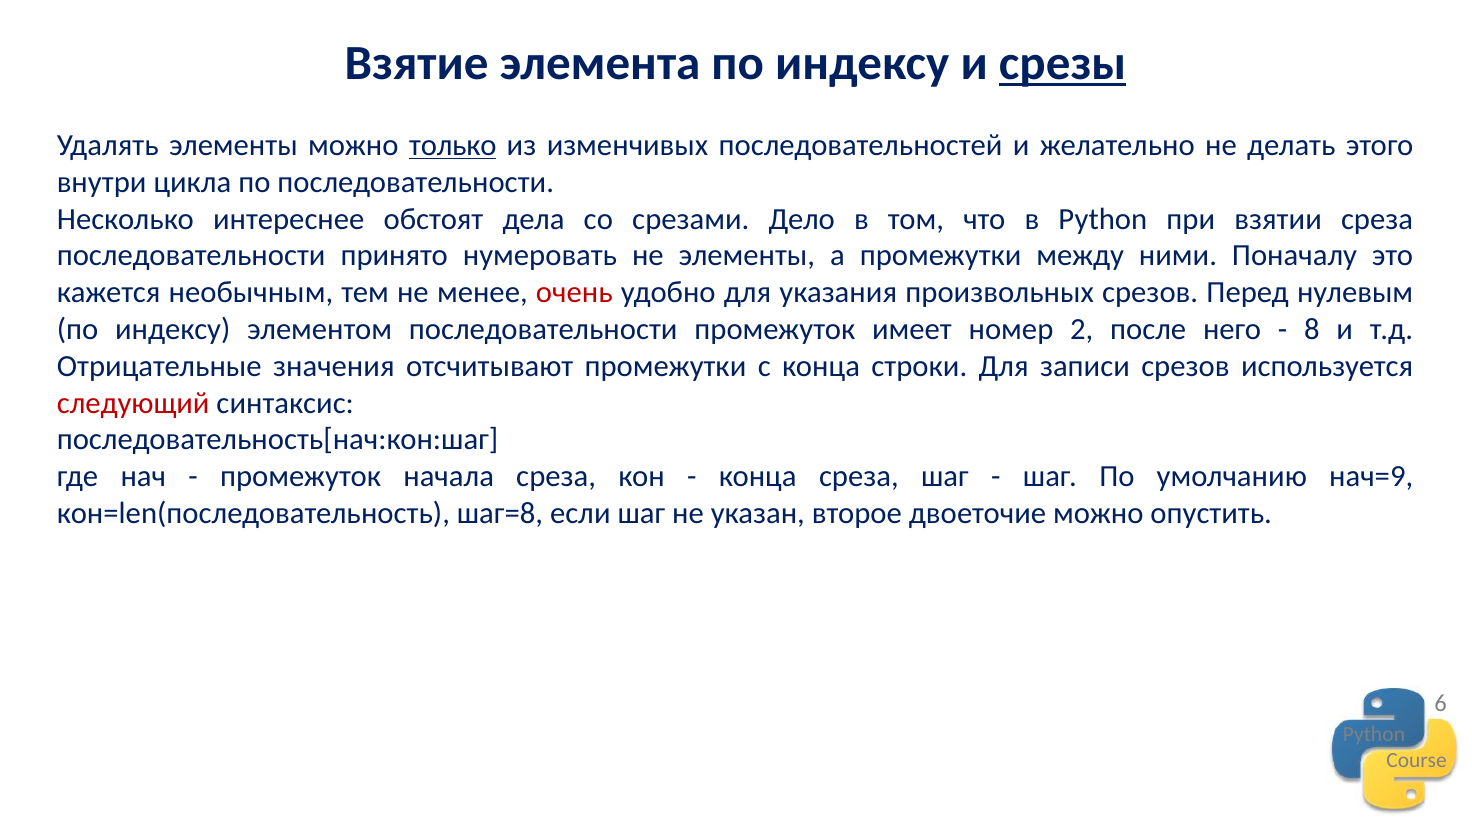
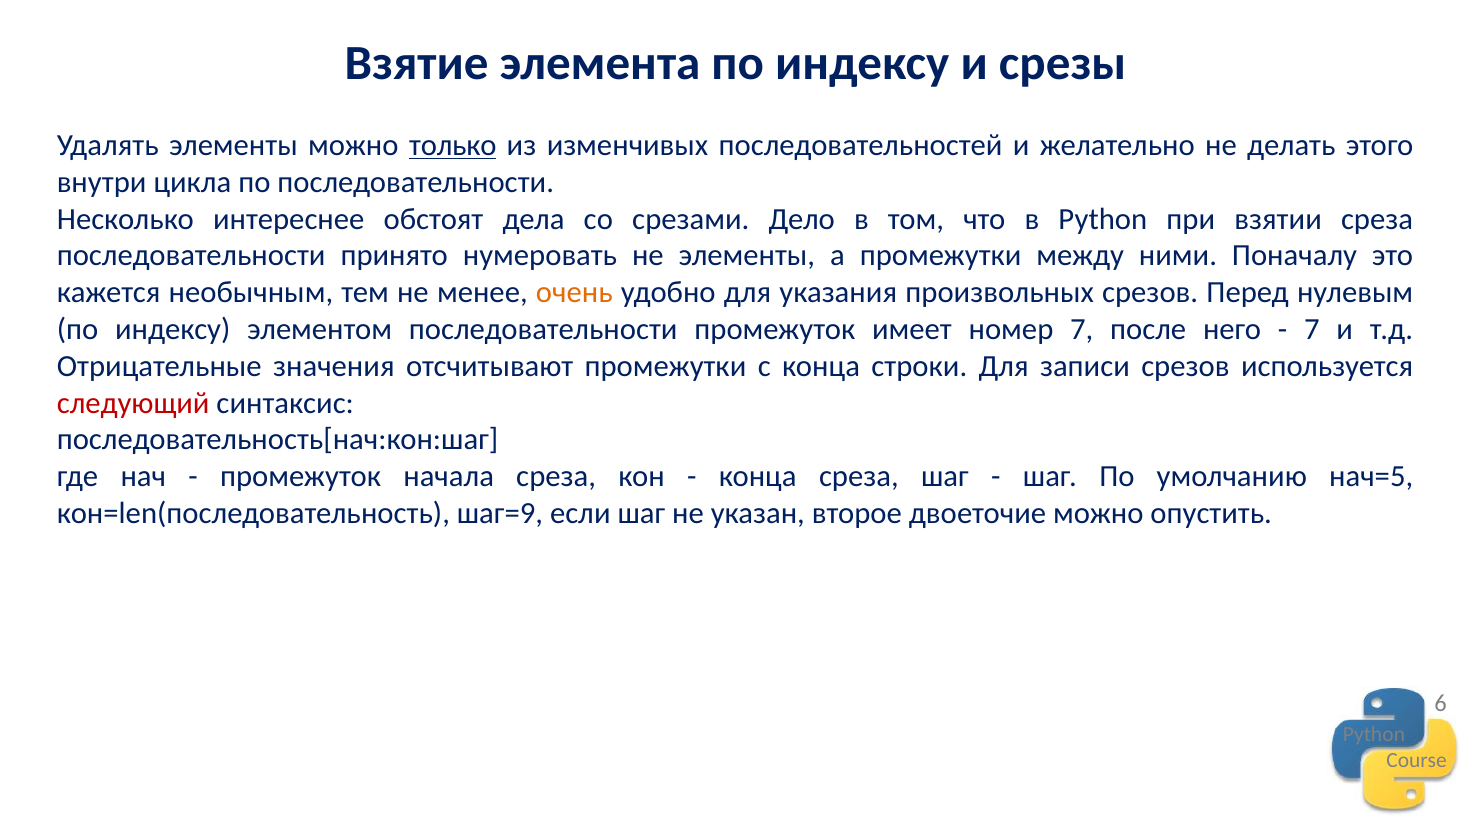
срезы underline: present -> none (1063, 63)
очень colour: red -> orange (574, 293)
номер 2: 2 -> 7 (1082, 329)
8: 8 -> 7 (1312, 329)
нач=9: нач=9 -> нач=5 (1371, 477)
шаг=8: шаг=8 -> шаг=9 (500, 513)
